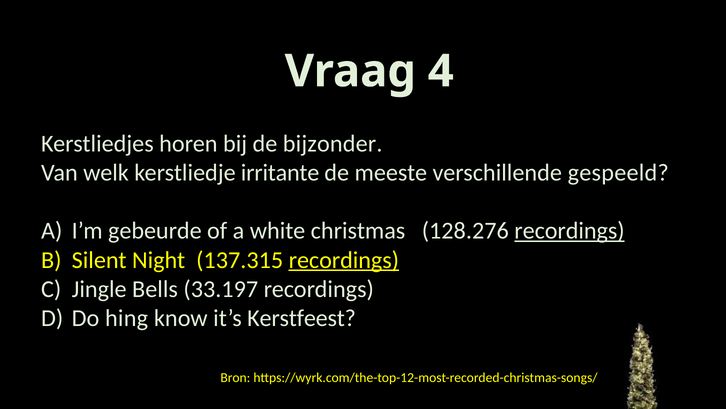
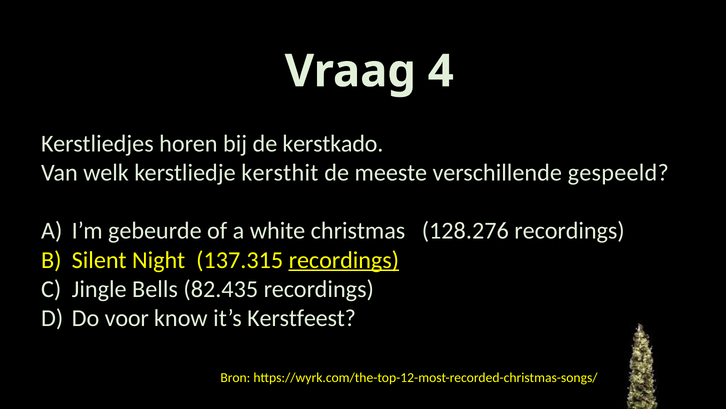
bijzonder: bijzonder -> kerstkado (333, 143)
irritante: irritante -> kersthit (280, 173)
recordings underline: present -> none (569, 231)
33.197: 33.197 -> 82.435 (221, 289)
hing: hing -> voor (127, 318)
